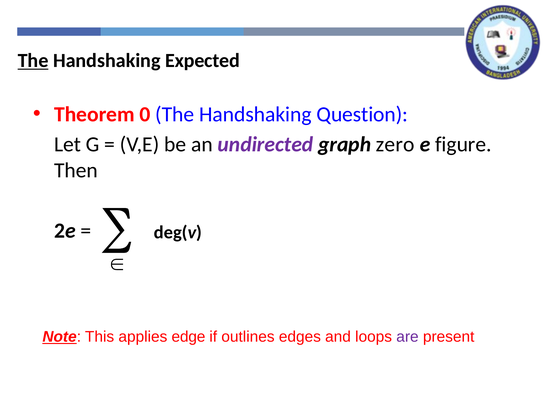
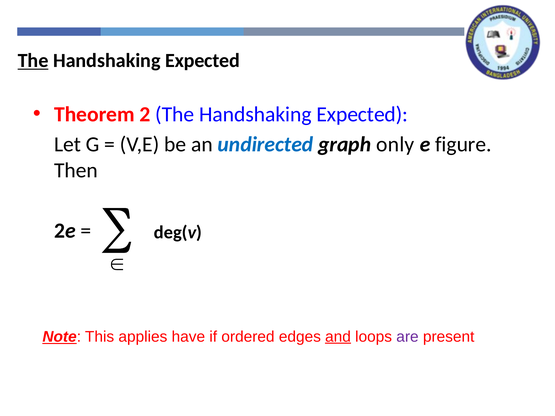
0: 0 -> 2 (145, 114)
Question: Question -> Expected (362, 114)
undirected colour: purple -> blue (265, 145)
zero: zero -> only (395, 145)
edge: edge -> have (188, 337)
outlines: outlines -> ordered (248, 337)
and underline: none -> present (338, 337)
